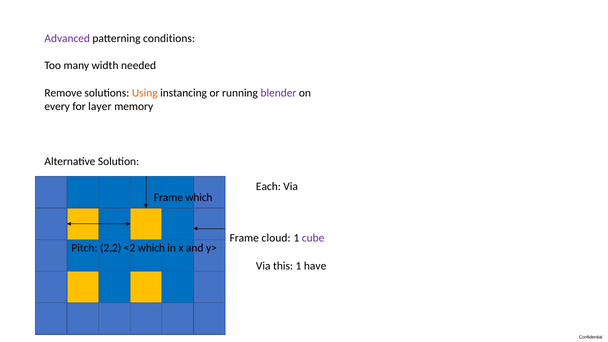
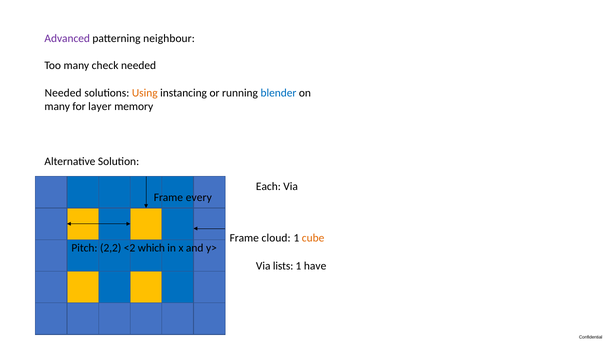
conditions: conditions -> neighbour (169, 38)
width: width -> check (105, 66)
Remove: Remove -> Needed (63, 93)
blender colour: purple -> blue (278, 93)
every: every -> many (57, 107)
Frame which: which -> every (199, 197)
cube colour: purple -> orange (313, 238)
this: this -> lists (283, 266)
